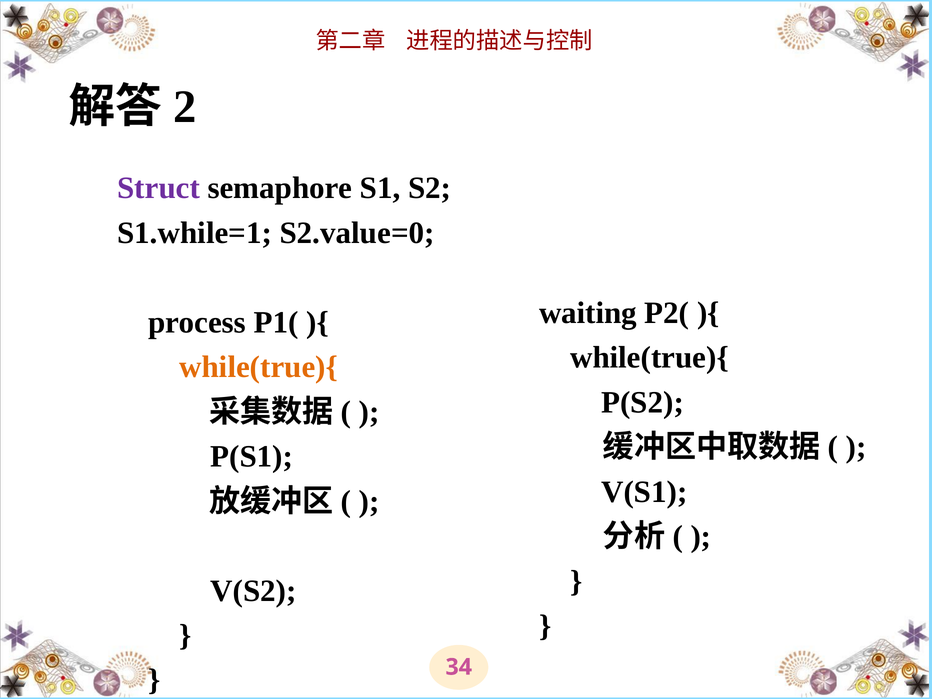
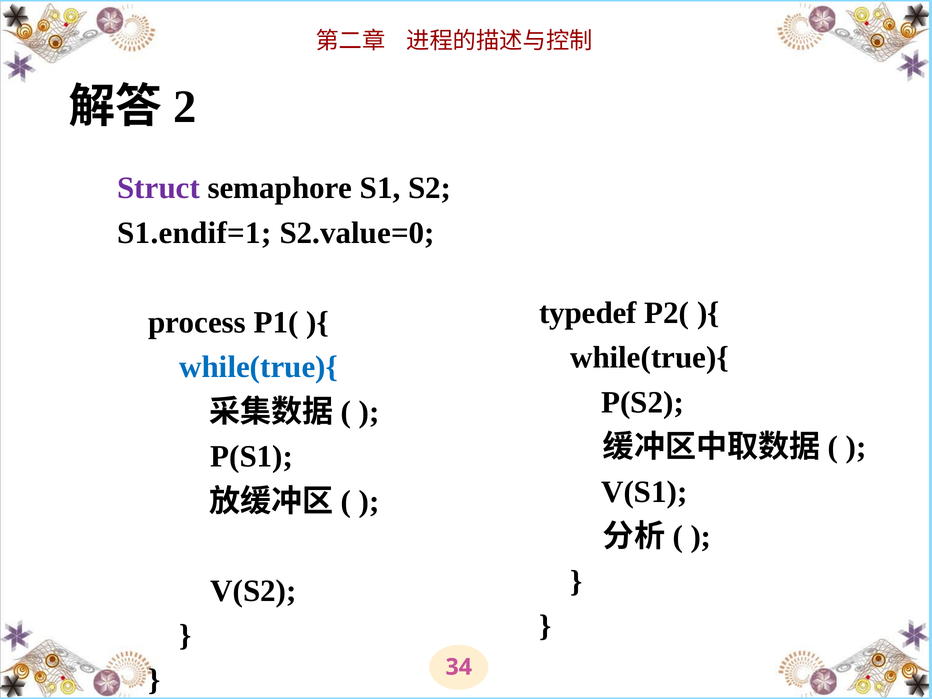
S1.while=1: S1.while=1 -> S1.endif=1 (194, 233)
waiting: waiting -> typedef (588, 313)
while(true){ colour: orange -> blue (259, 367)
